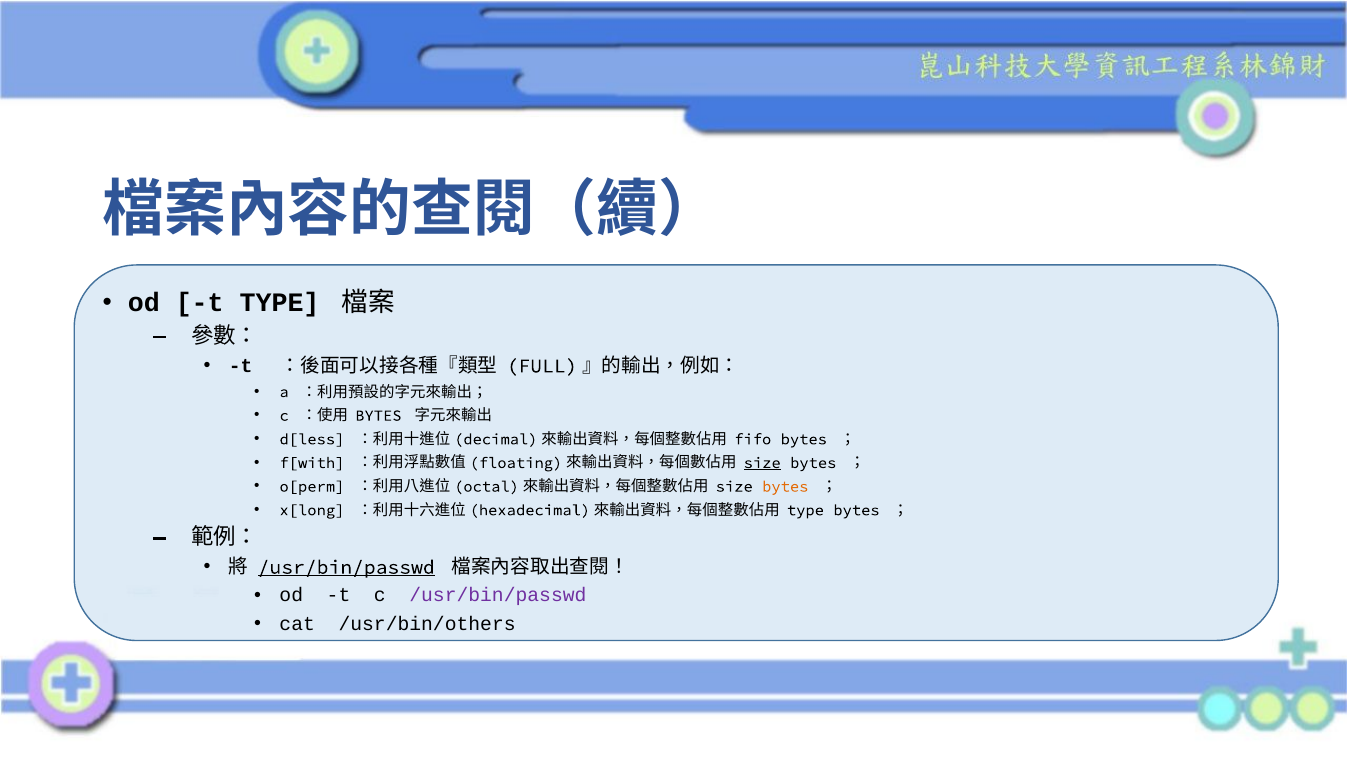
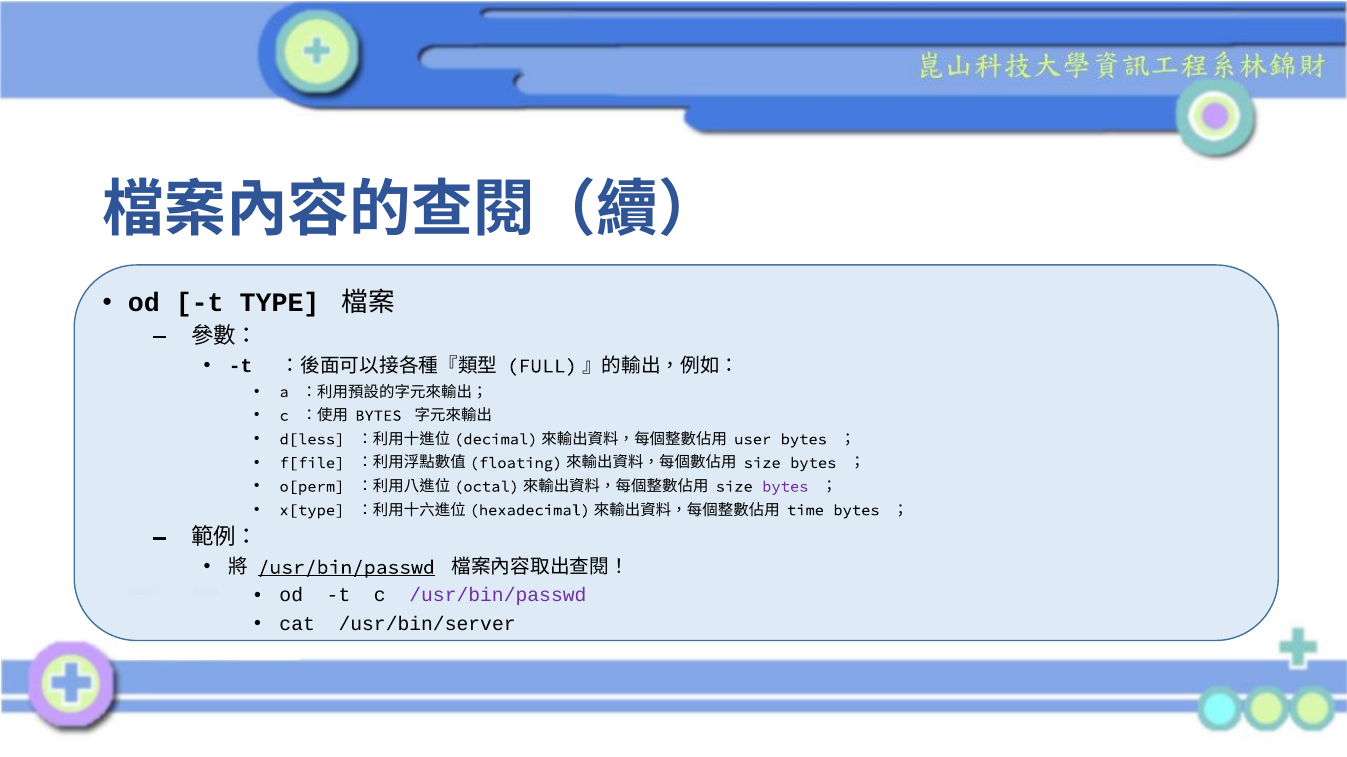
fifo: fifo -> user (753, 440)
f[with: f[with -> f[file (312, 463)
size underline: present -> none (762, 463)
bytes colour: orange -> purple (785, 487)
x[long: x[long -> x[type (312, 511)
type: type -> time (805, 511)
/usr/bin/others: /usr/bin/others -> /usr/bin/server (427, 624)
